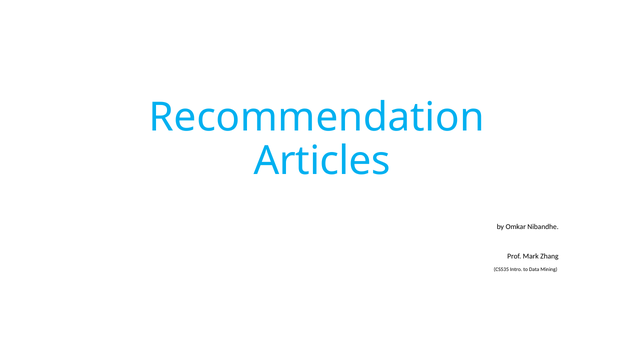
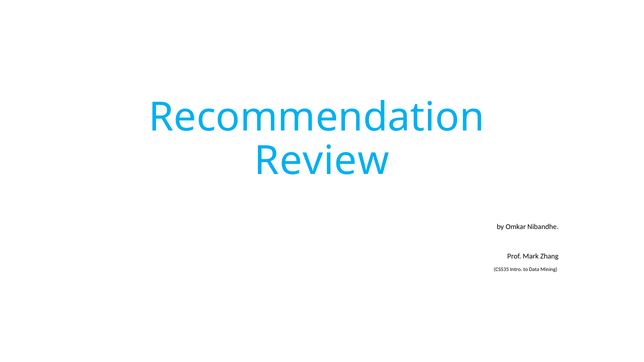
Articles: Articles -> Review (322, 161)
